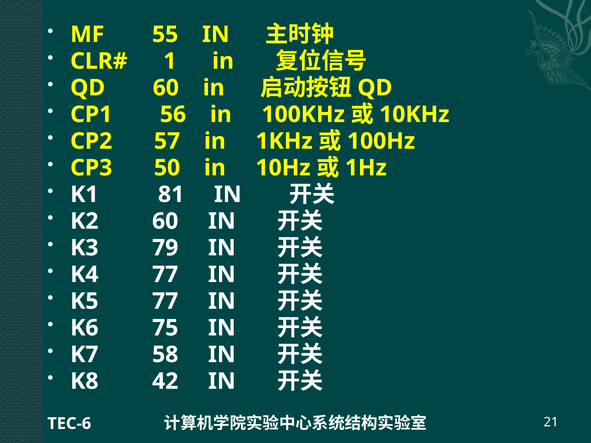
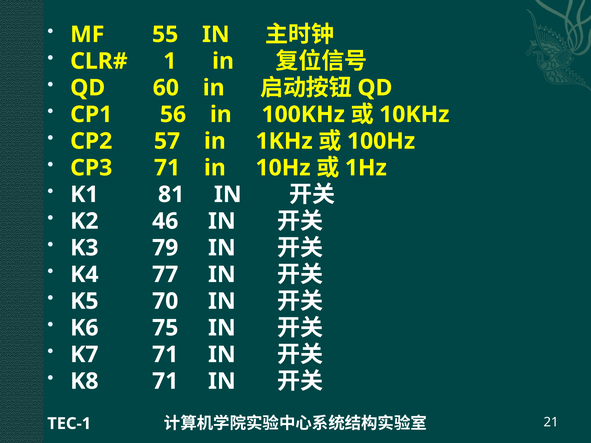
CP3 50: 50 -> 71 (167, 168)
K2 60: 60 -> 46 (165, 221)
K5 77: 77 -> 70 (165, 301)
K7 58: 58 -> 71 (165, 355)
K8 42: 42 -> 71 (165, 381)
TEC-6: TEC-6 -> TEC-1 (69, 424)
